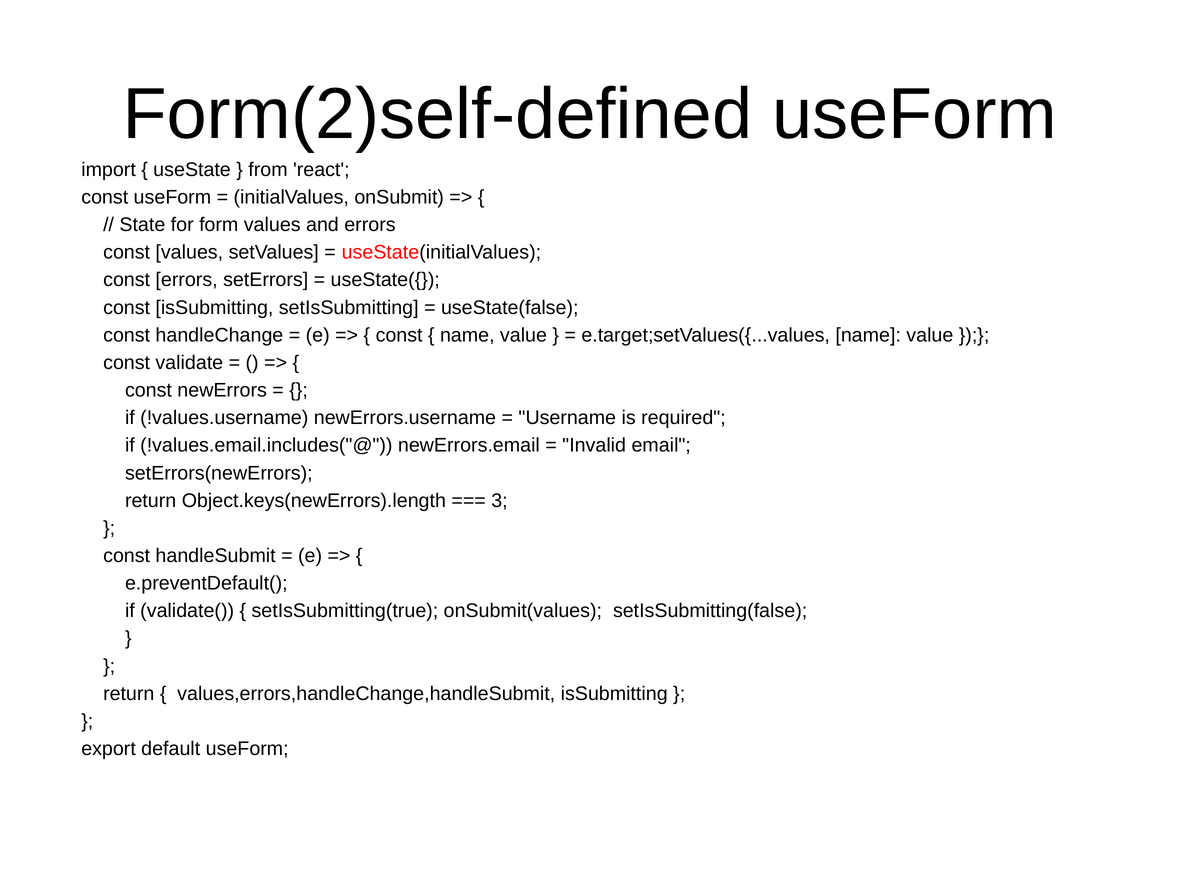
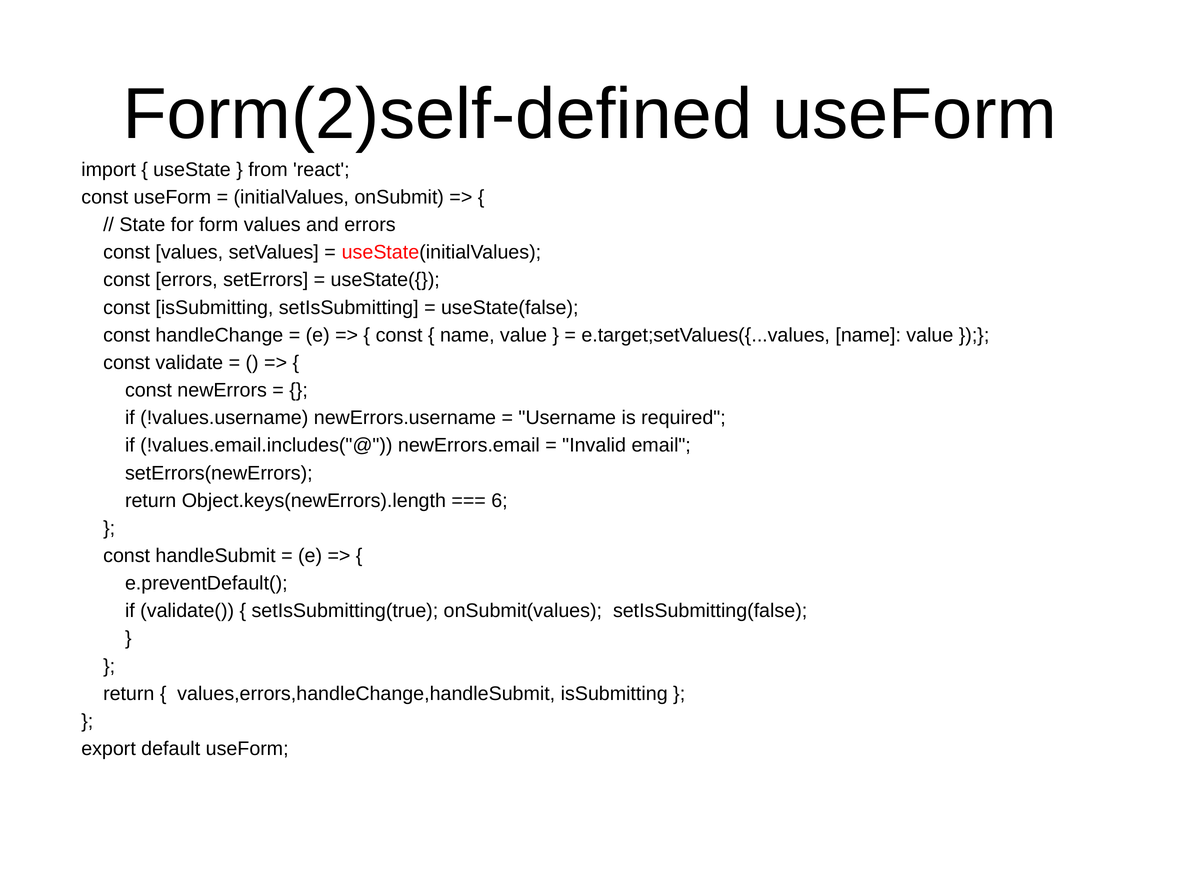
3: 3 -> 6 (499, 500)
